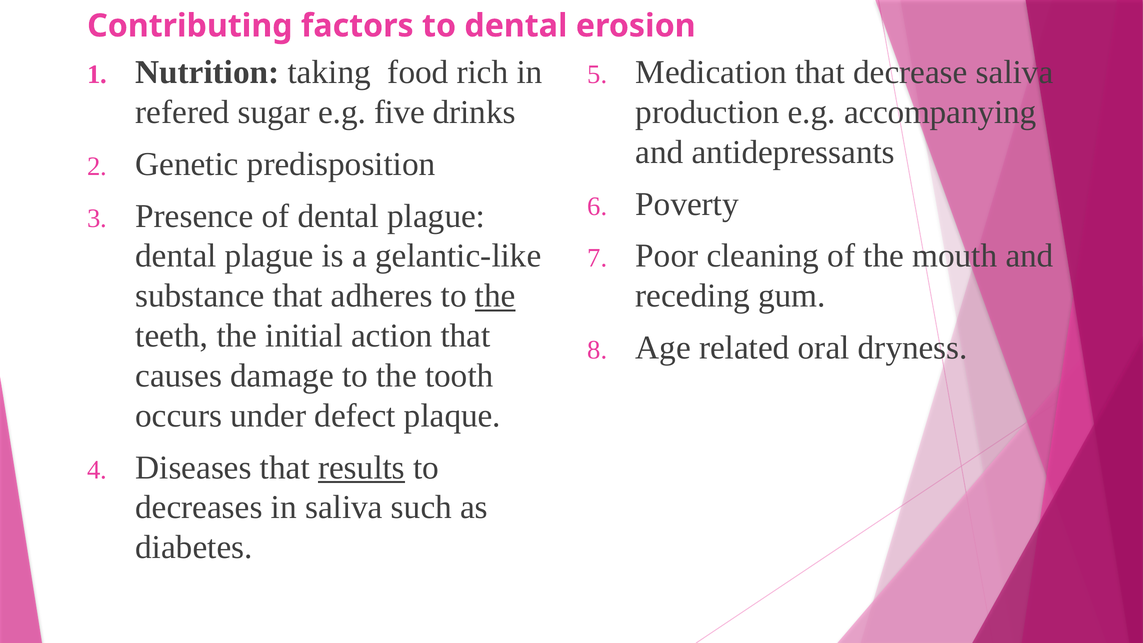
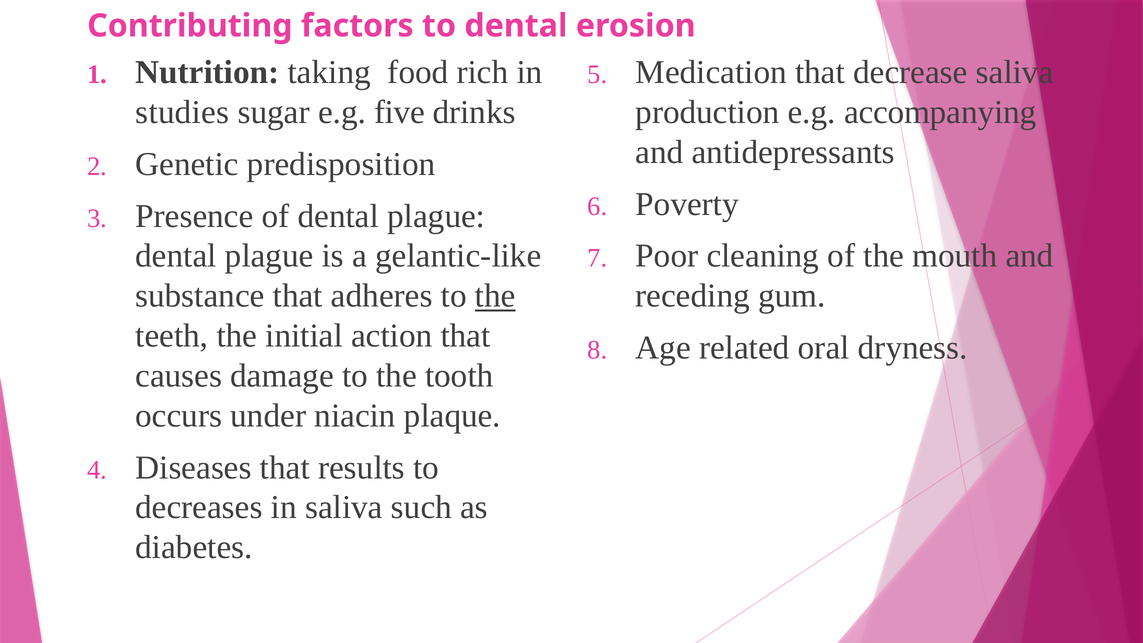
refered: refered -> studies (182, 112)
defect: defect -> niacin (355, 416)
results underline: present -> none (362, 467)
